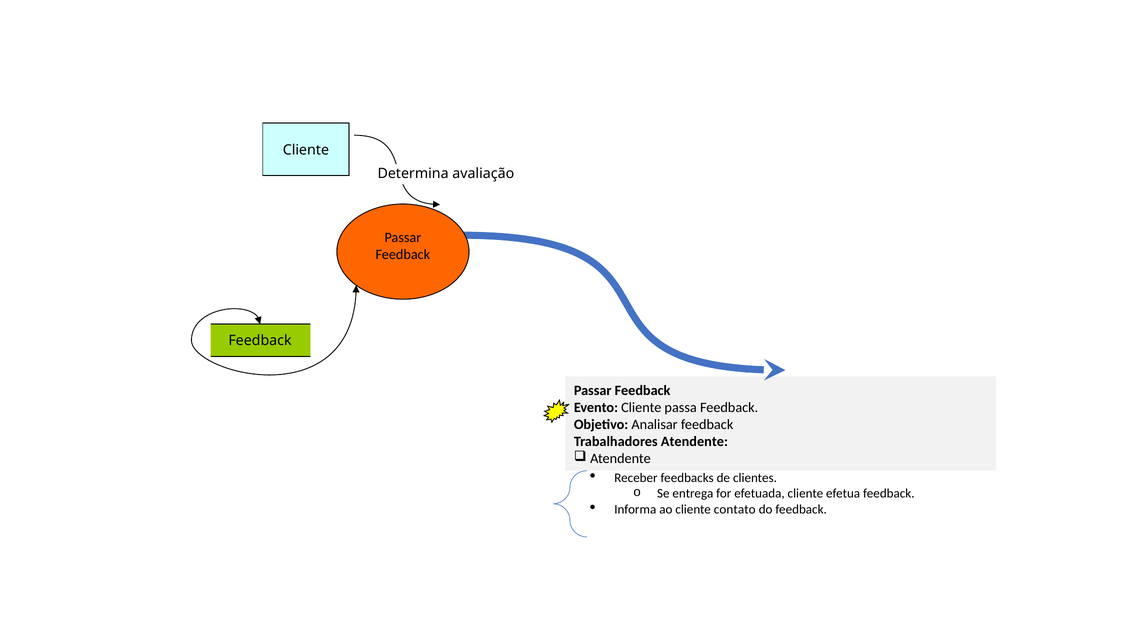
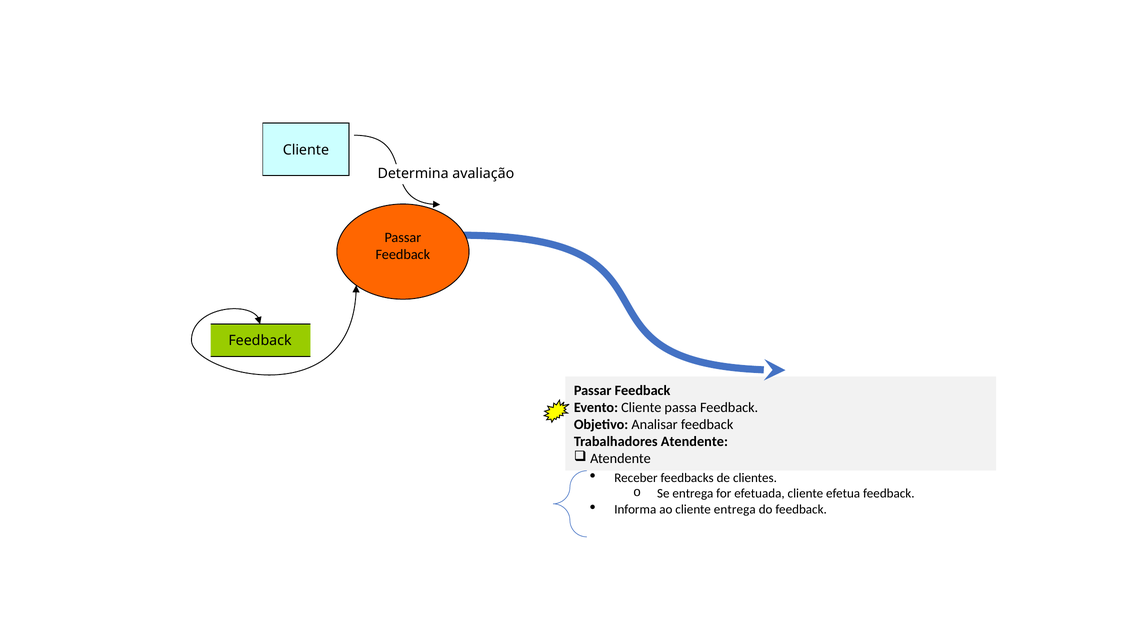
cliente contato: contato -> entrega (735, 509)
